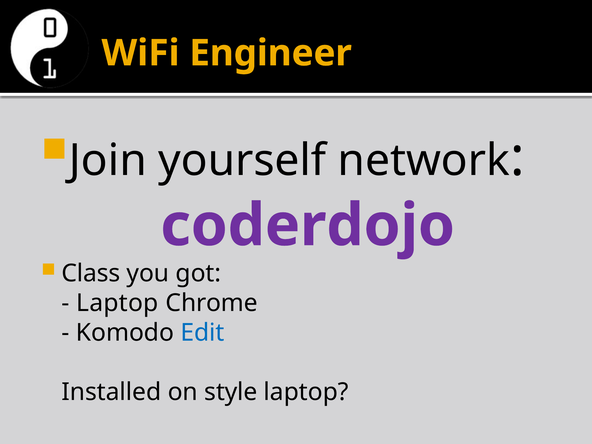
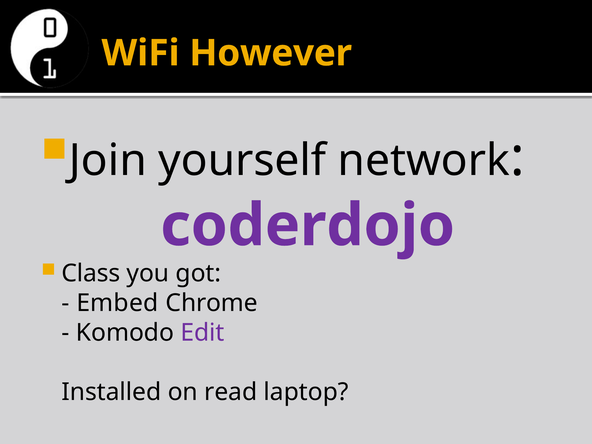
Engineer: Engineer -> However (271, 53)
Laptop: Laptop -> Embed (117, 303)
Edit colour: blue -> purple (202, 333)
style: style -> read (231, 392)
